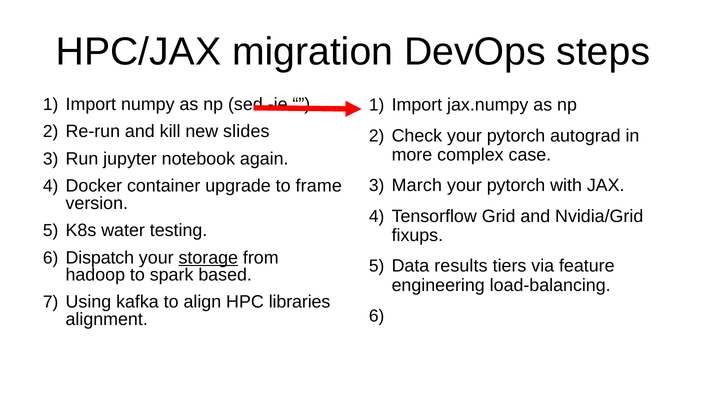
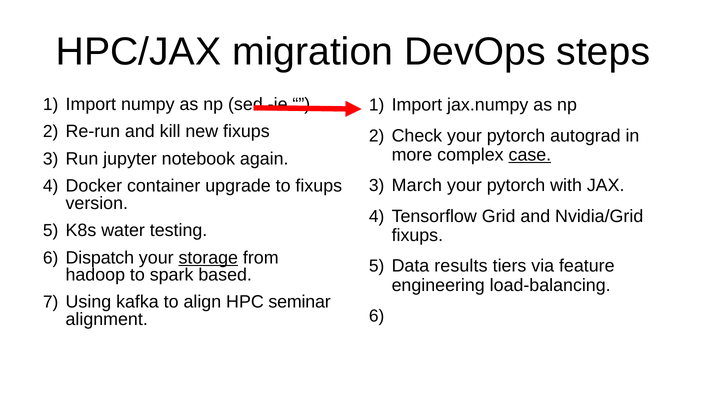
new slides: slides -> fixups (246, 131)
case underline: none -> present (530, 155)
to frame: frame -> fixups (319, 186)
libraries: libraries -> seminar (300, 302)
